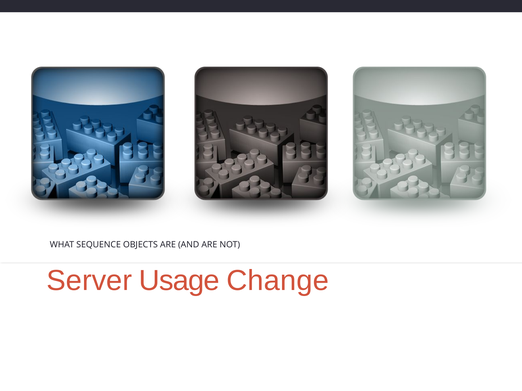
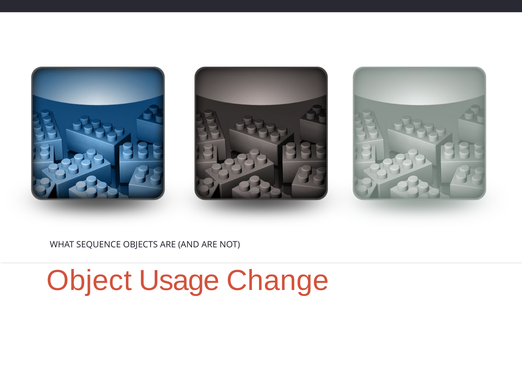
Server: Server -> Object (89, 281)
